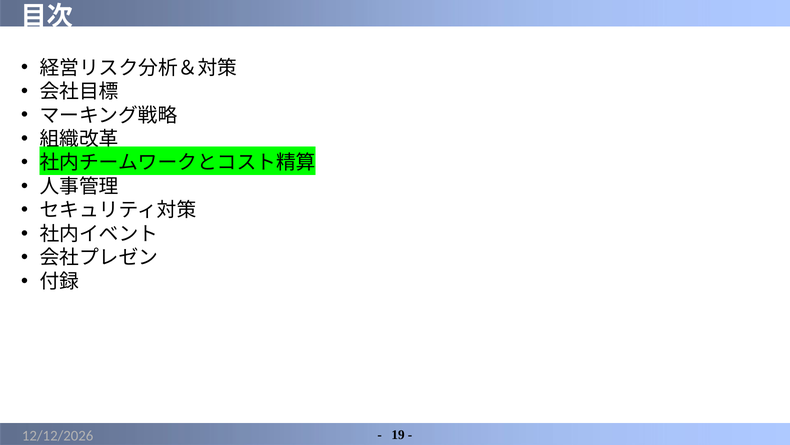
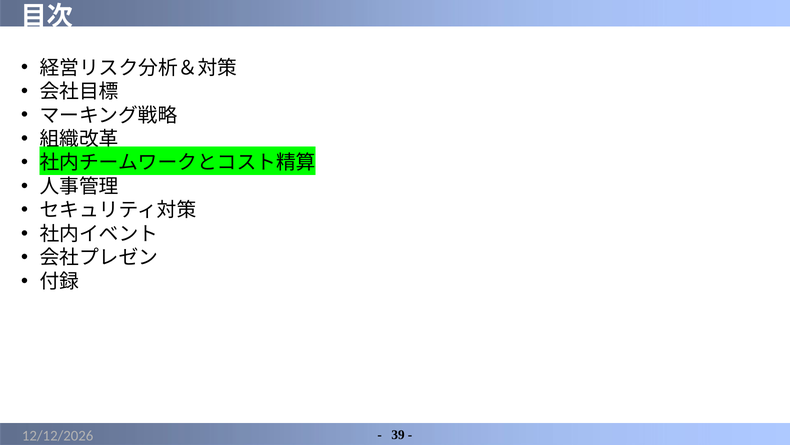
19: 19 -> 39 (398, 434)
